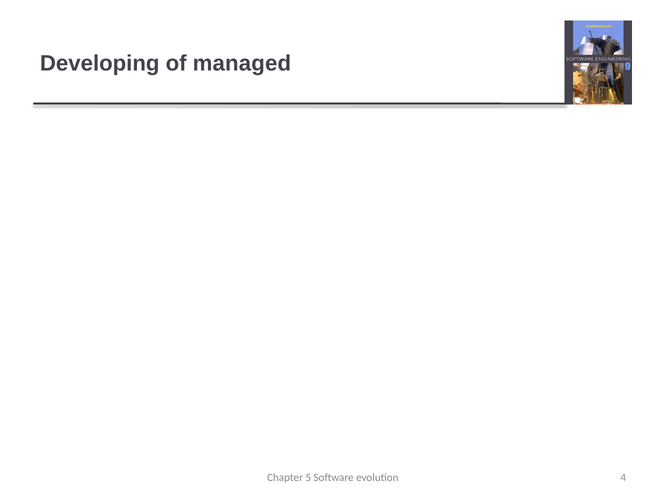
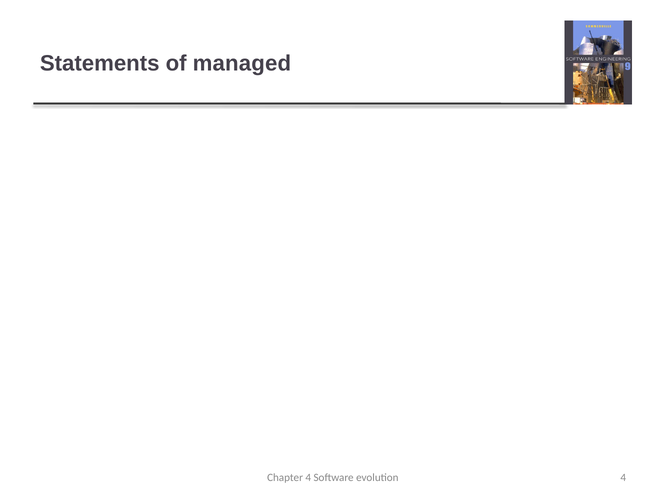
Developing: Developing -> Statements (100, 63)
Chapter 5: 5 -> 4 (308, 477)
